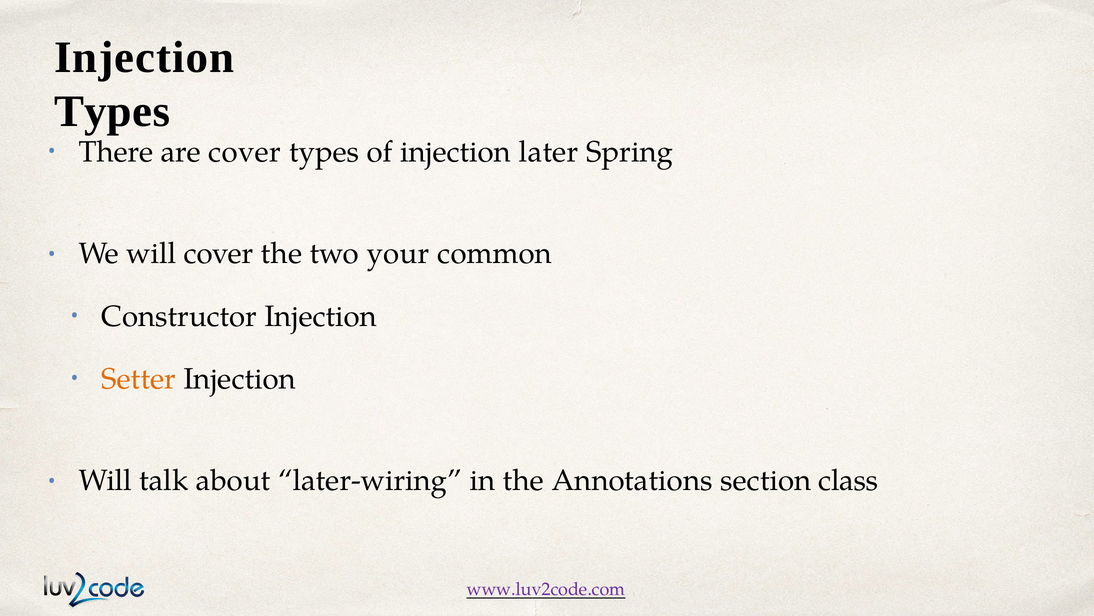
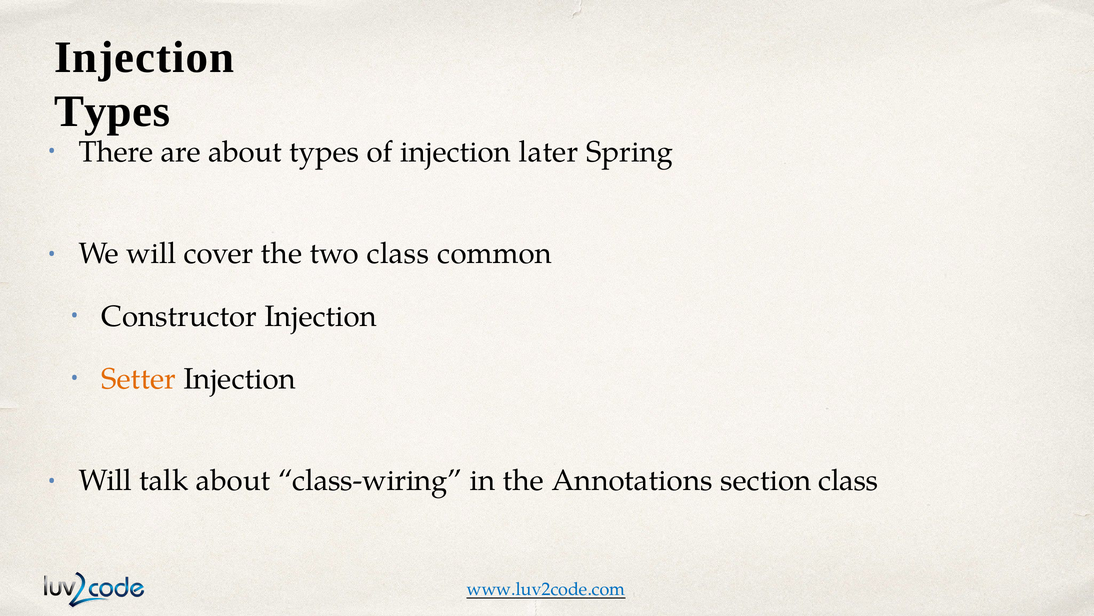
are cover: cover -> about (245, 152)
two your: your -> class (398, 254)
later-wiring: later-wiring -> class-wiring (370, 480)
www.luv2code.com colour: purple -> blue (546, 589)
